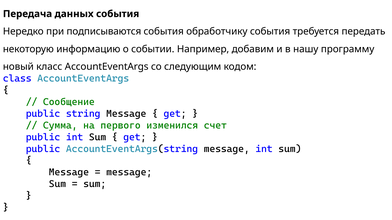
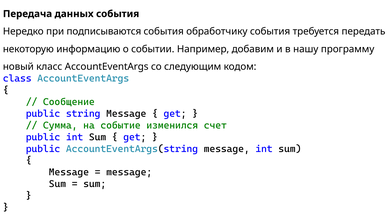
первого: первого -> событие (121, 126)
